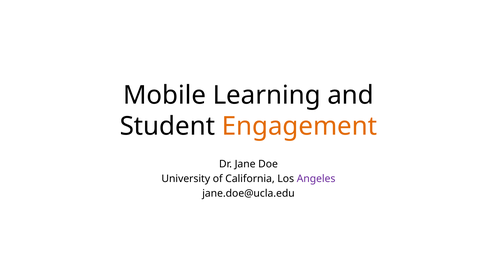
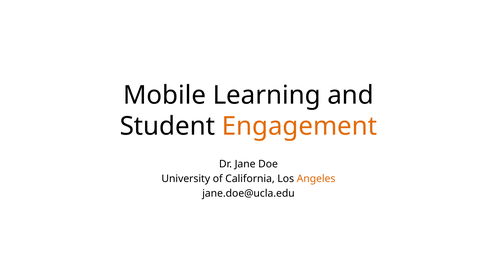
Angeles colour: purple -> orange (316, 178)
